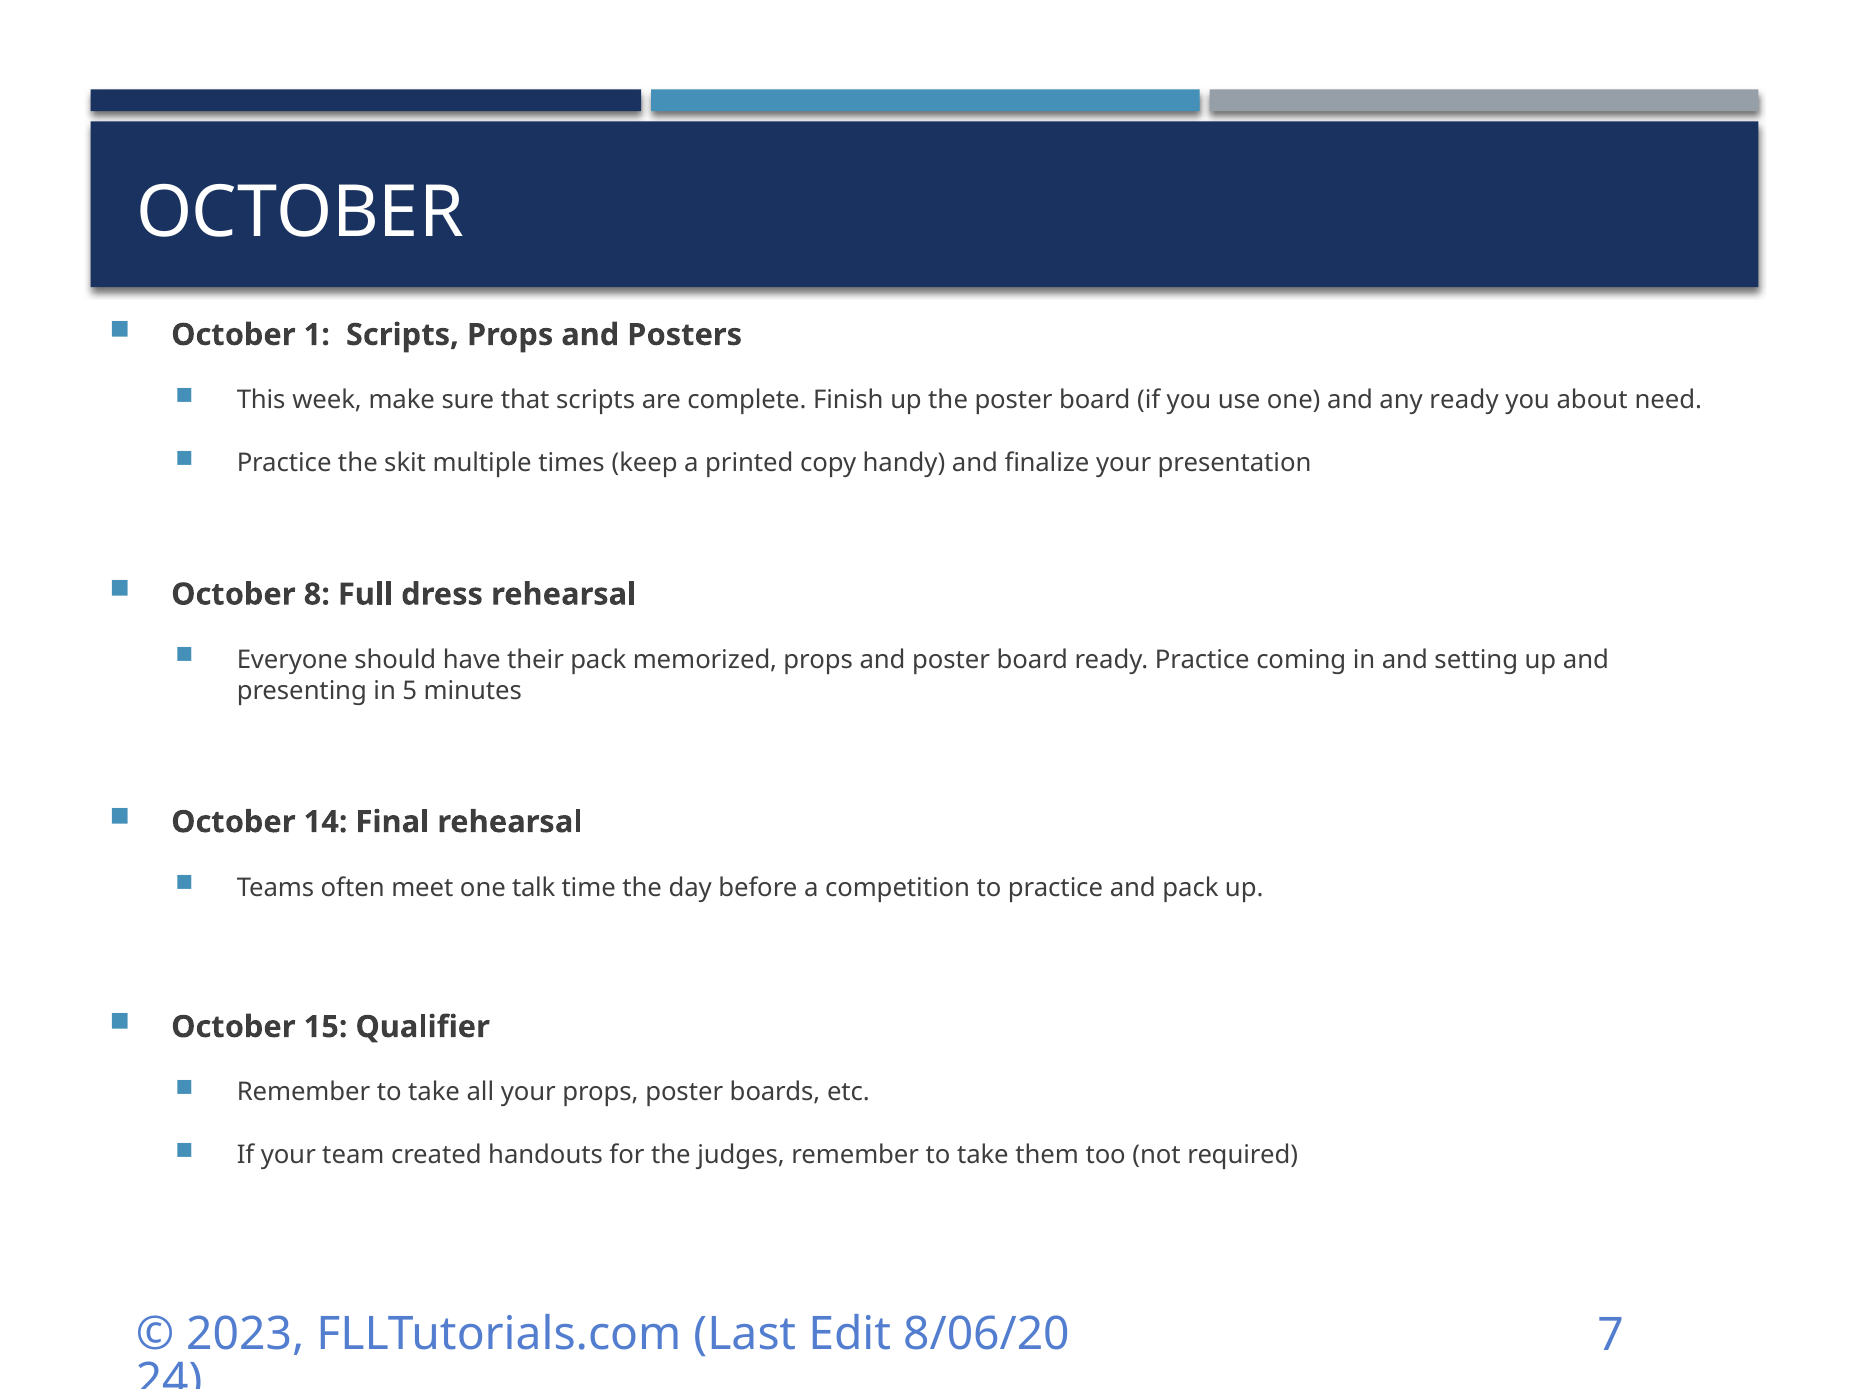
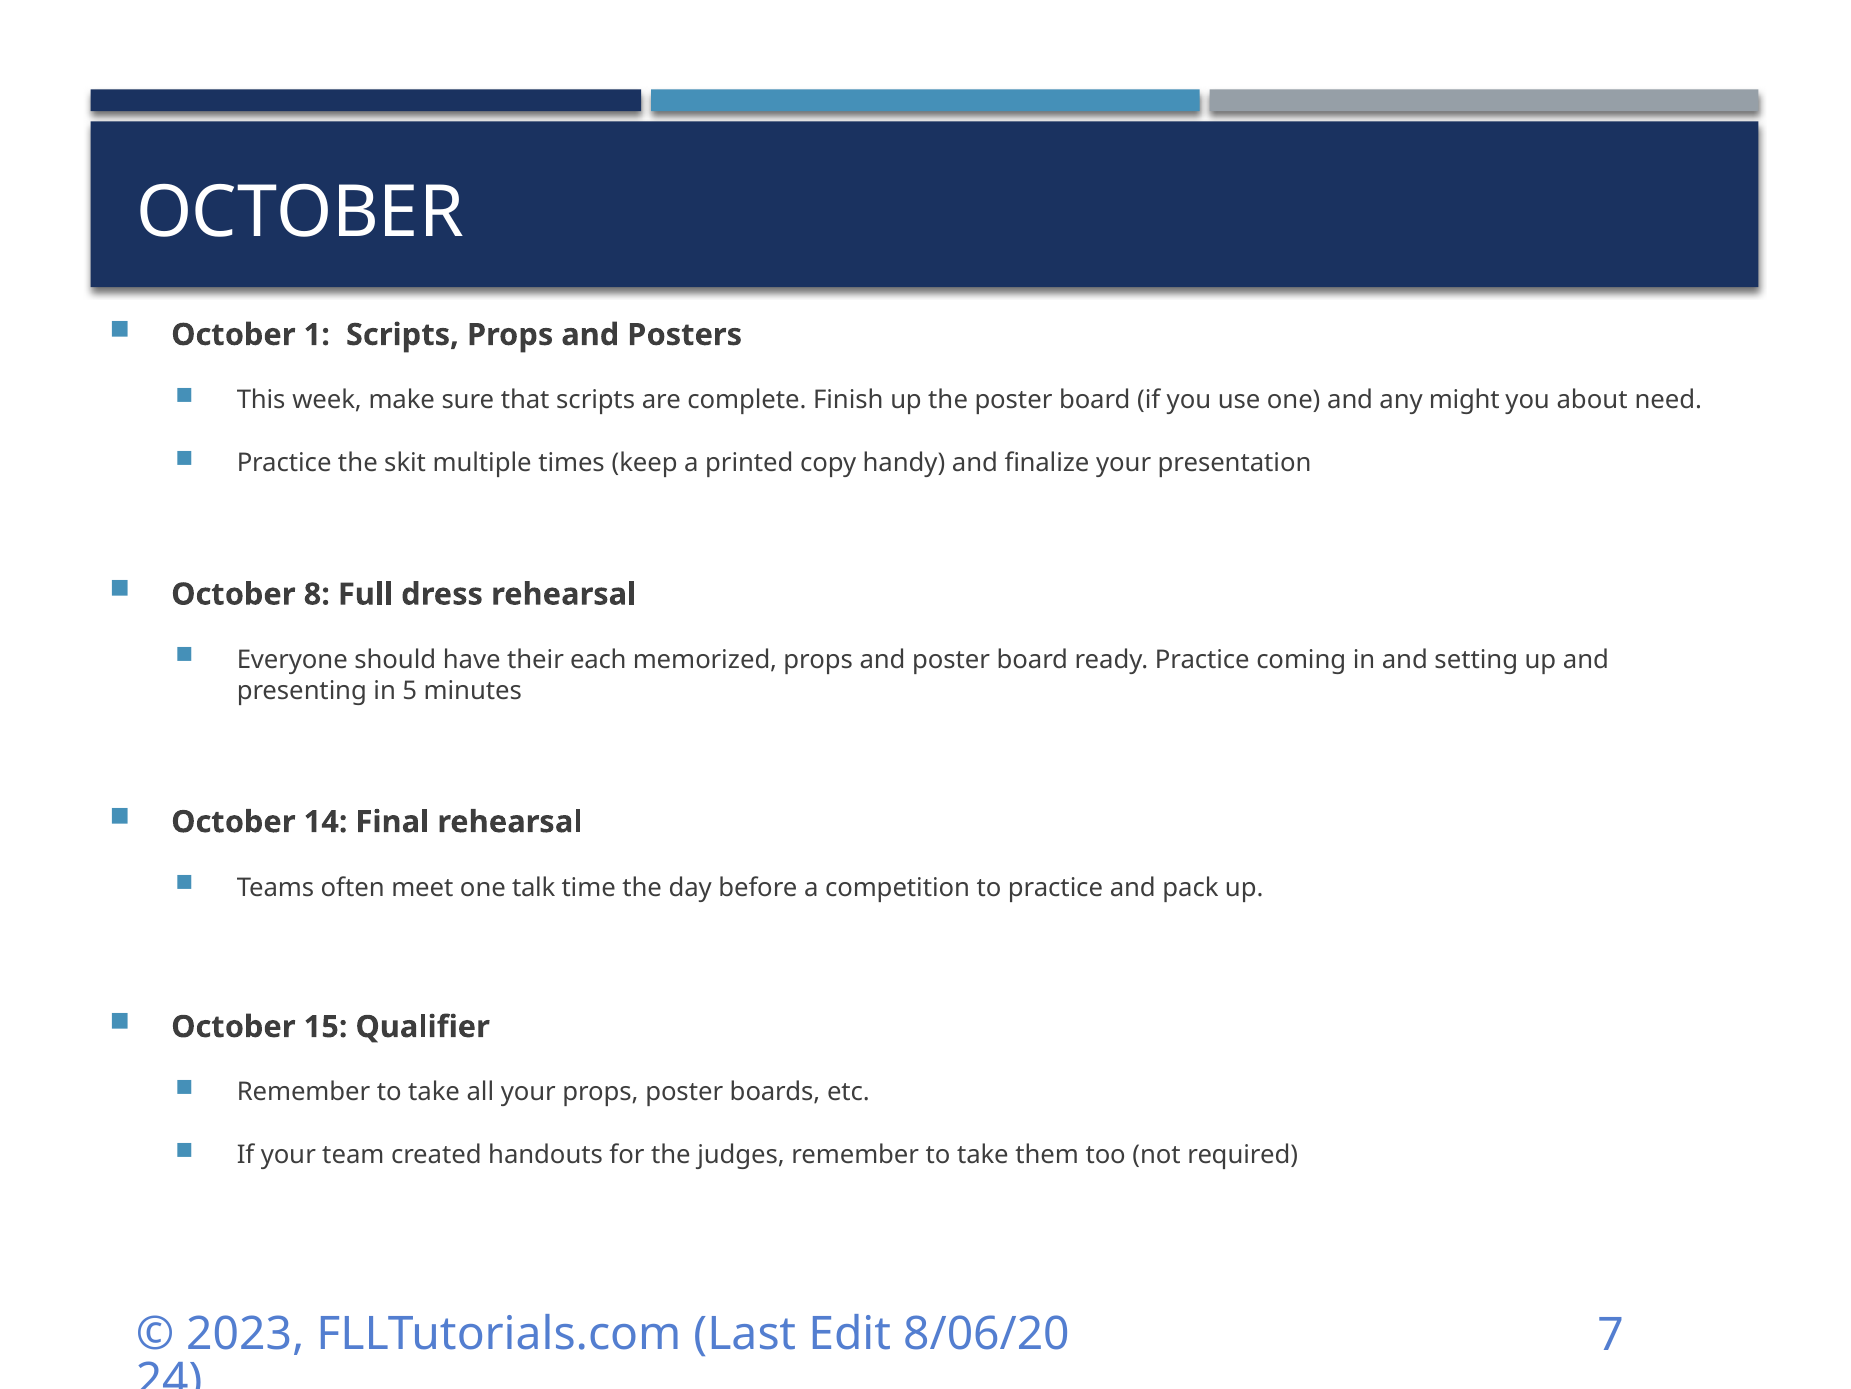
any ready: ready -> might (1464, 400)
their pack: pack -> each (598, 660)
